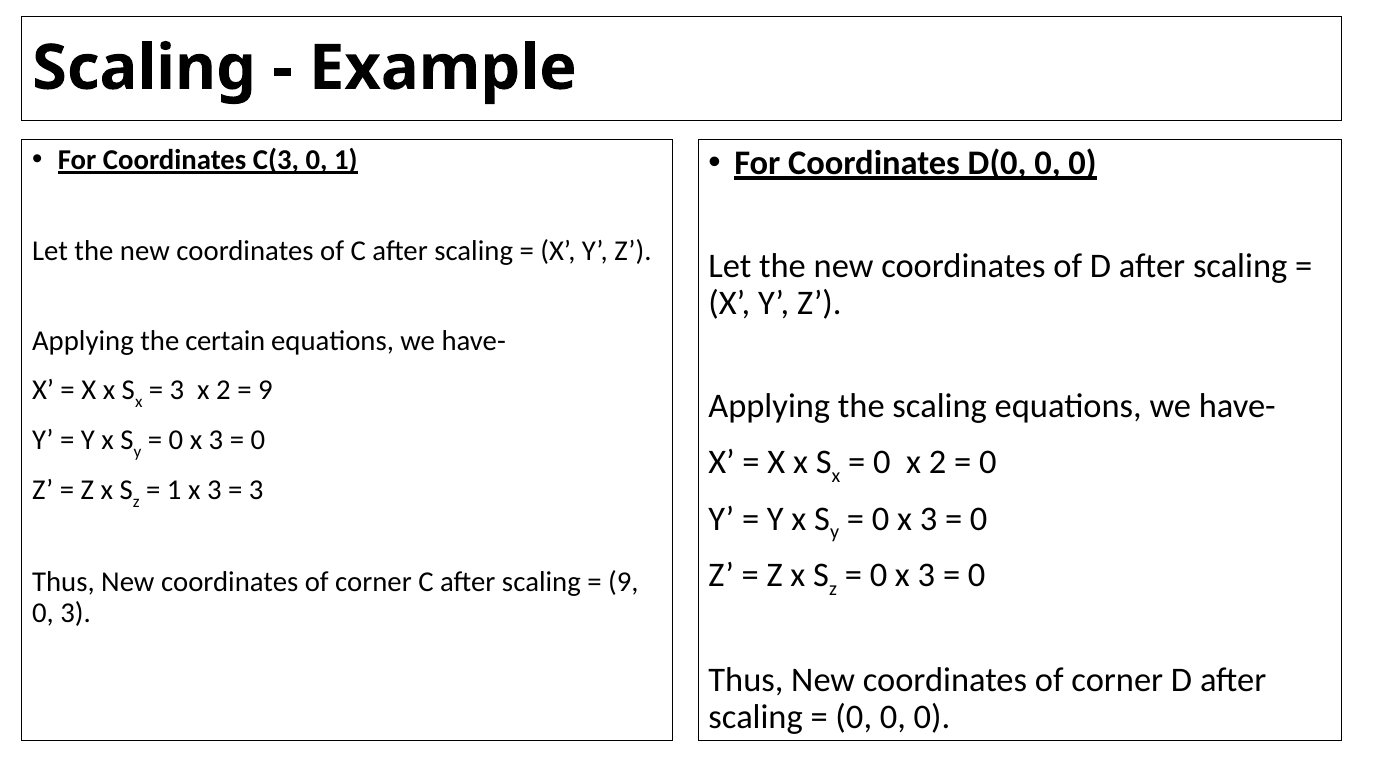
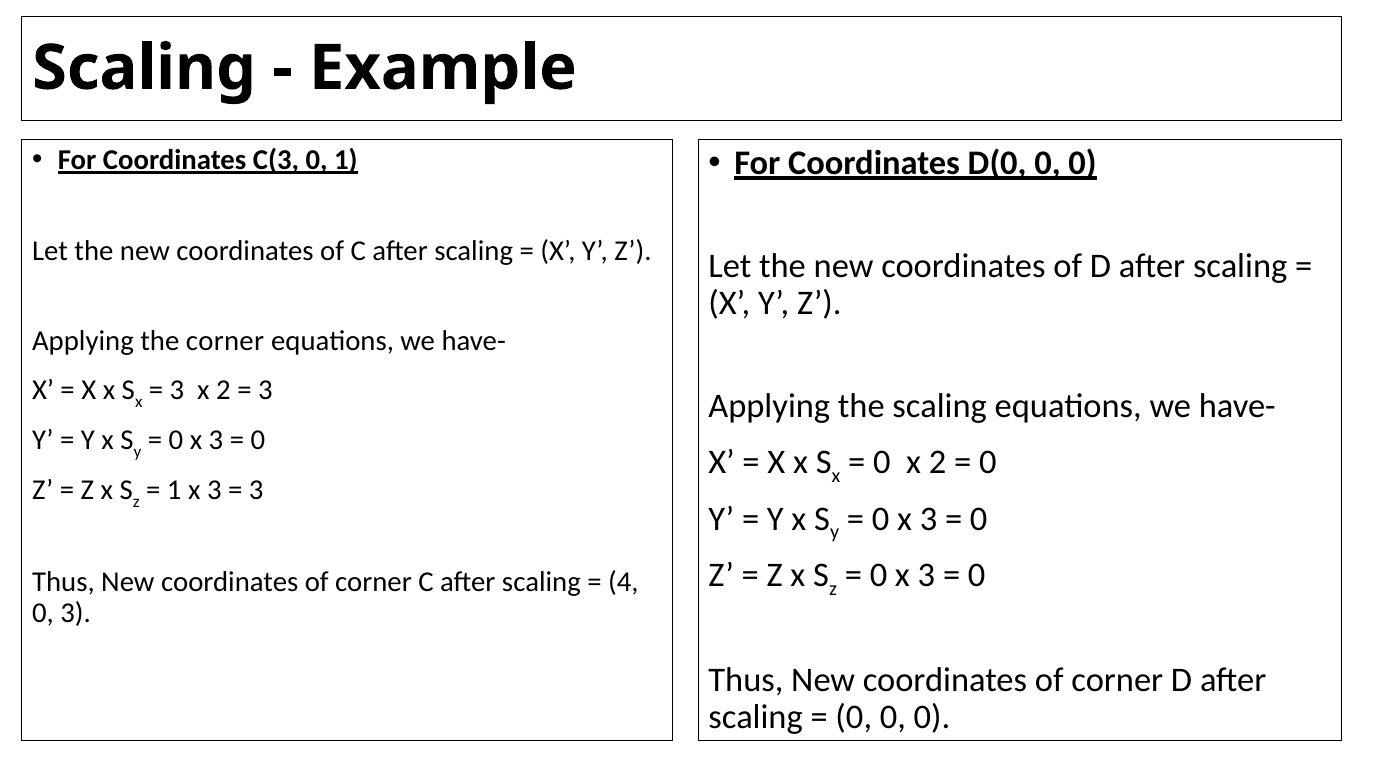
the certain: certain -> corner (225, 342)
9: 9 -> 3 (265, 391)
9: 9 -> 4 (623, 583)
